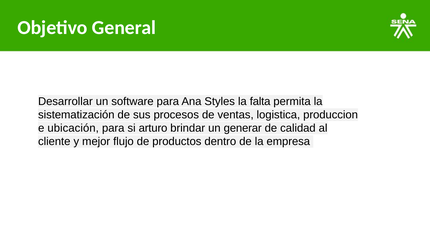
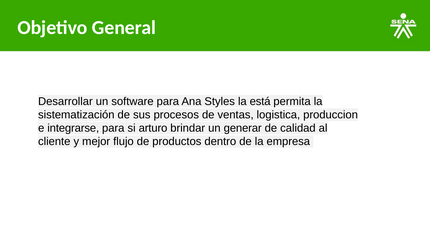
falta: falta -> está (260, 101)
ubicación: ubicación -> integrarse (73, 128)
